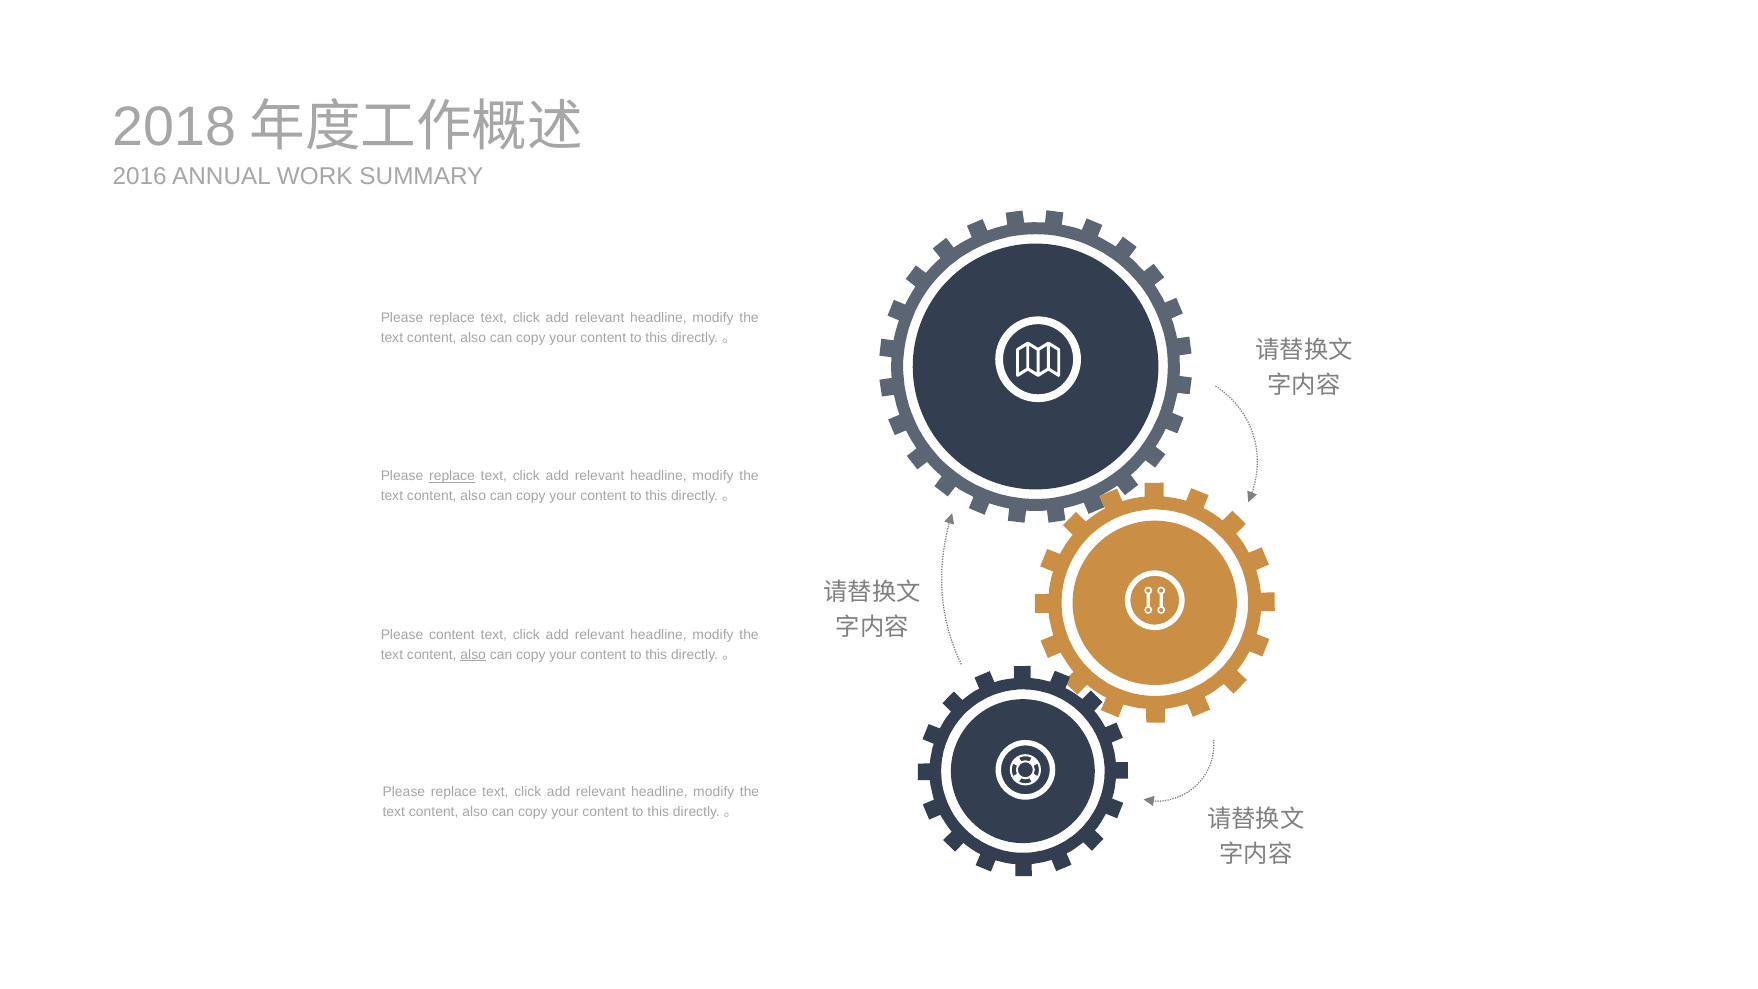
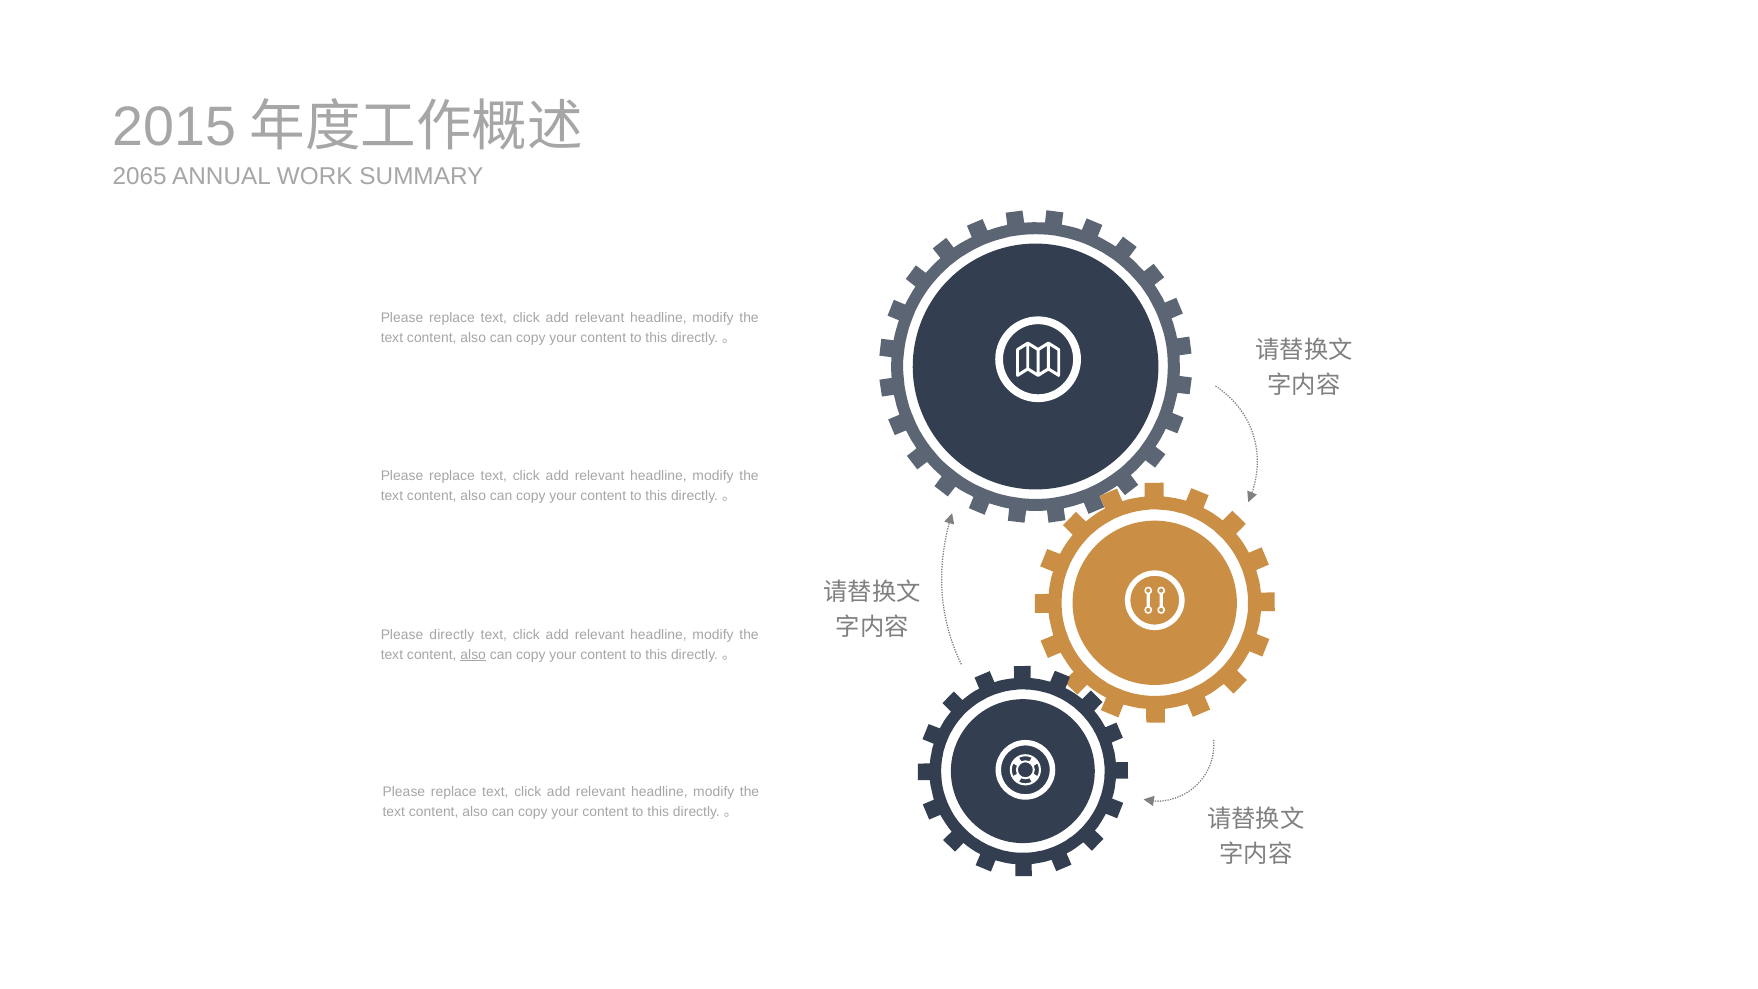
2018: 2018 -> 2015 (174, 128)
2016: 2016 -> 2065 (140, 176)
replace underline: present -> none (452, 476)
Please content: content -> directly (452, 635)
